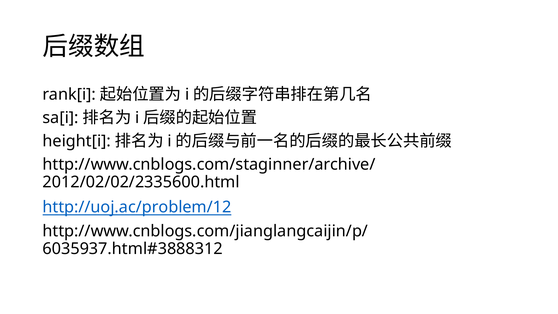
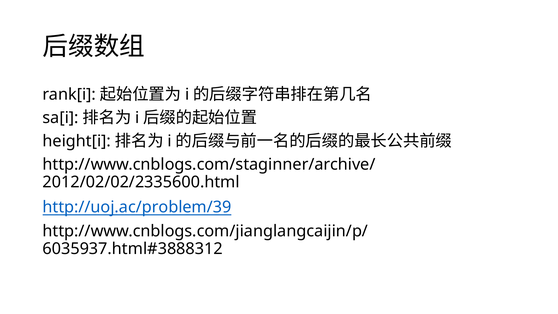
http://uoj.ac/problem/12: http://uoj.ac/problem/12 -> http://uoj.ac/problem/39 (137, 207)
